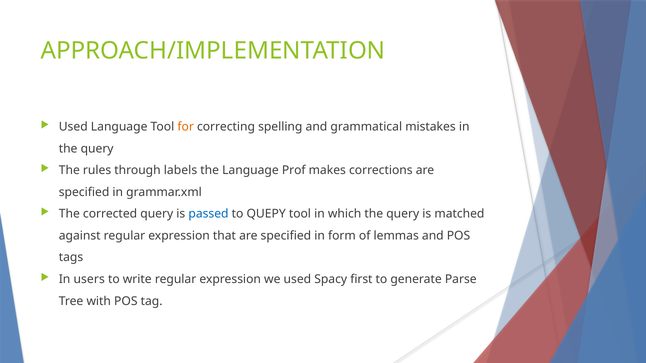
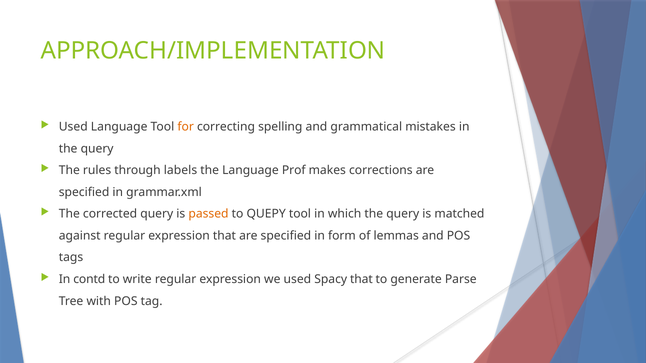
passed colour: blue -> orange (208, 214)
users: users -> contd (89, 280)
Spacy first: first -> that (361, 280)
